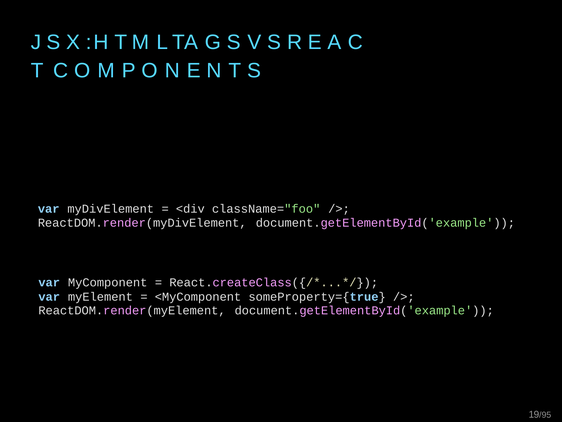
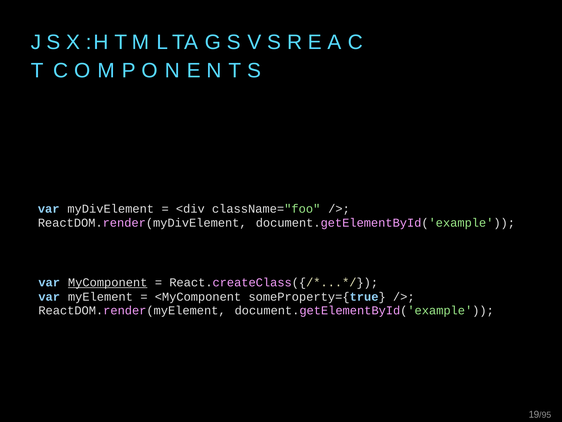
MyComponent underline: none -> present (108, 282)
